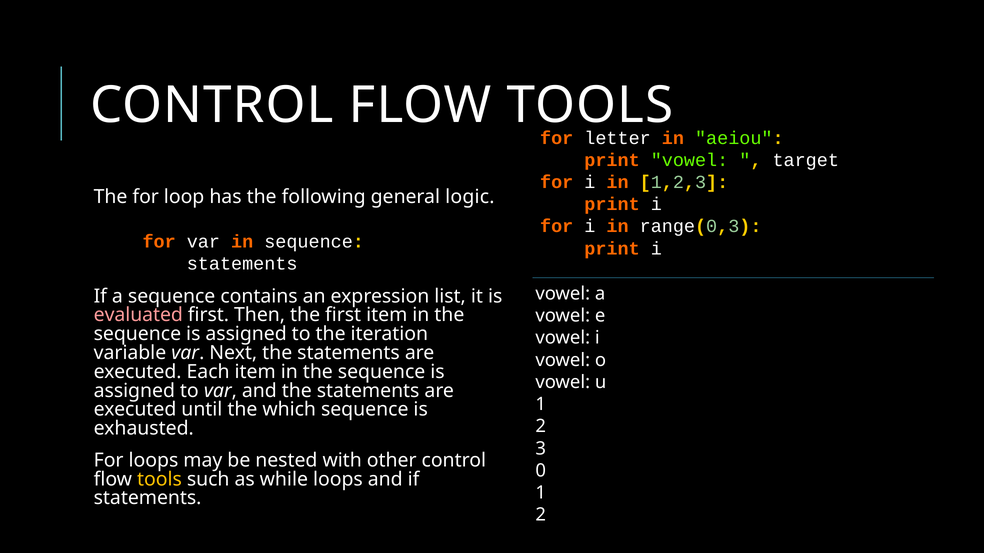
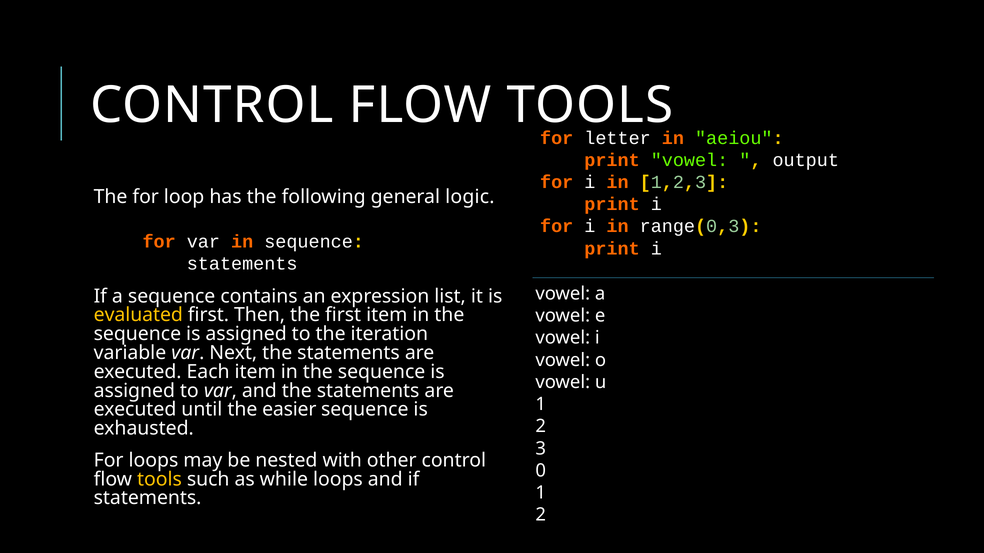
target: target -> output (806, 160)
evaluated colour: pink -> yellow (138, 315)
which: which -> easier (289, 410)
